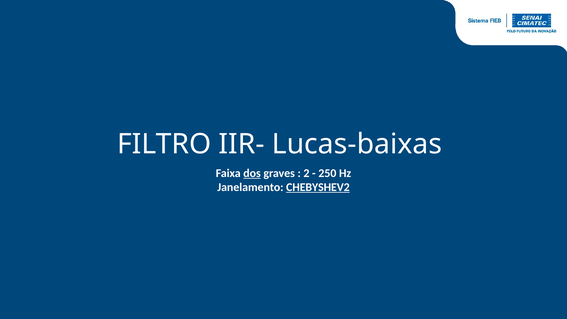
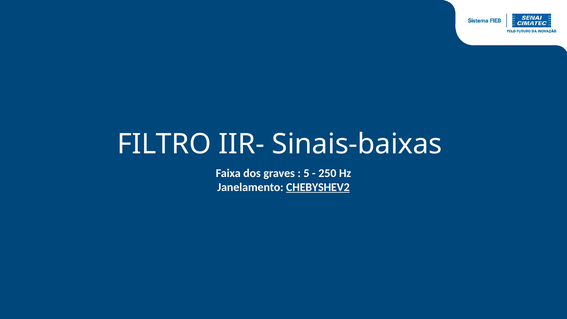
Lucas-baixas: Lucas-baixas -> Sinais-baixas (357, 144)
dos underline: present -> none (252, 173)
2: 2 -> 5 (306, 173)
